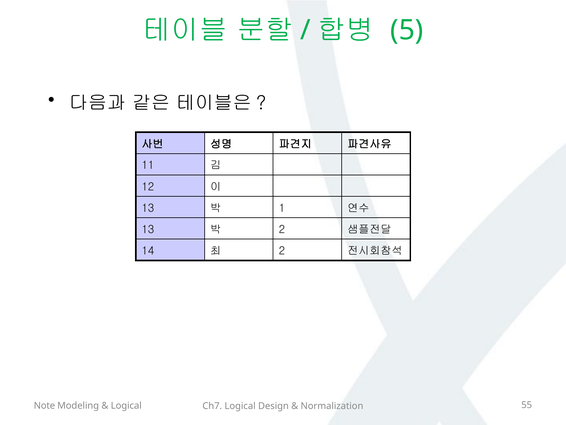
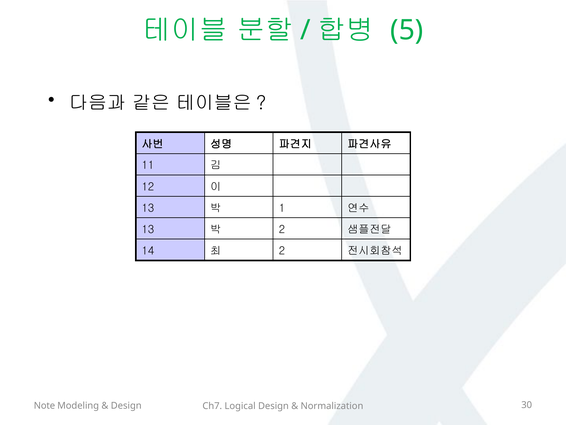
Logical: Logical -> Design (126, 405)
55: 55 -> 30 (527, 405)
